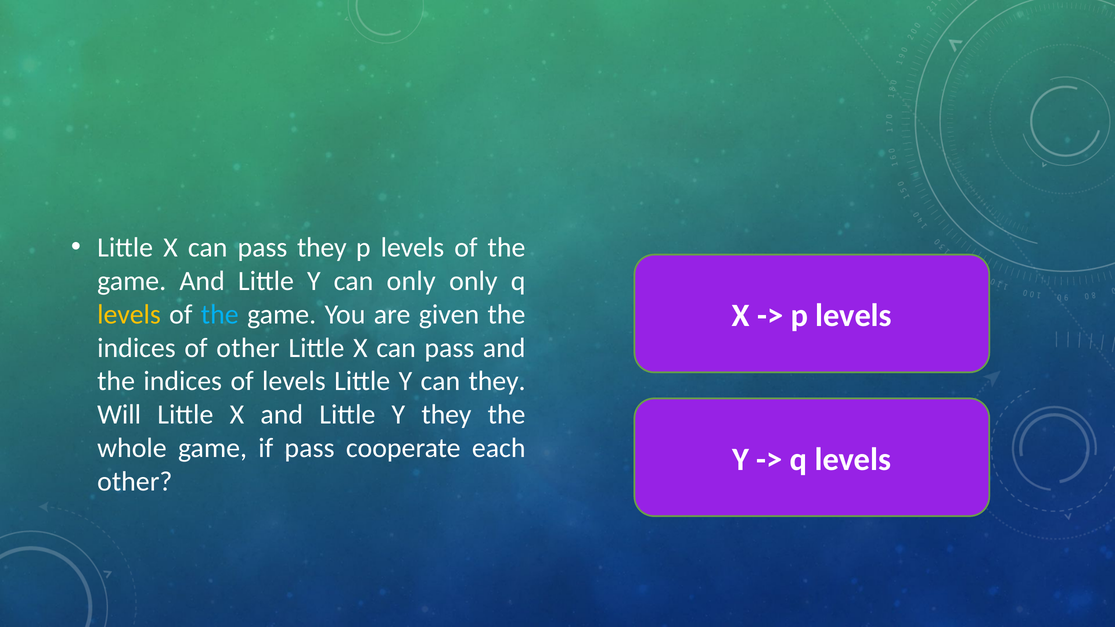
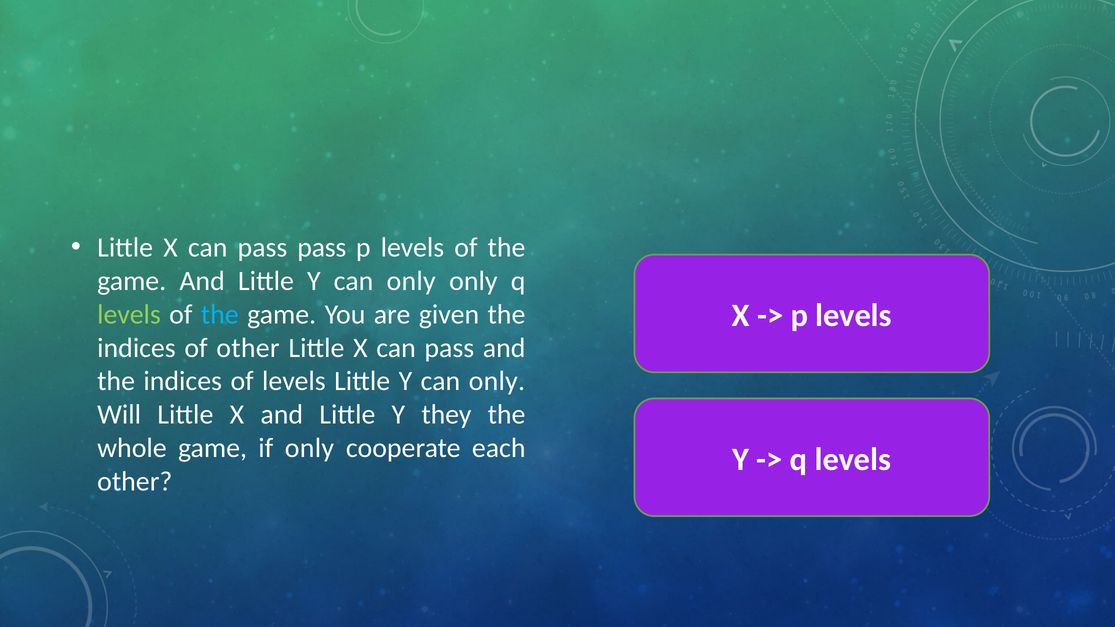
pass they: they -> pass (322, 248)
levels colour: yellow -> light green (129, 314)
they: they -> only (497, 381)
if pass: pass -> only (309, 448)
